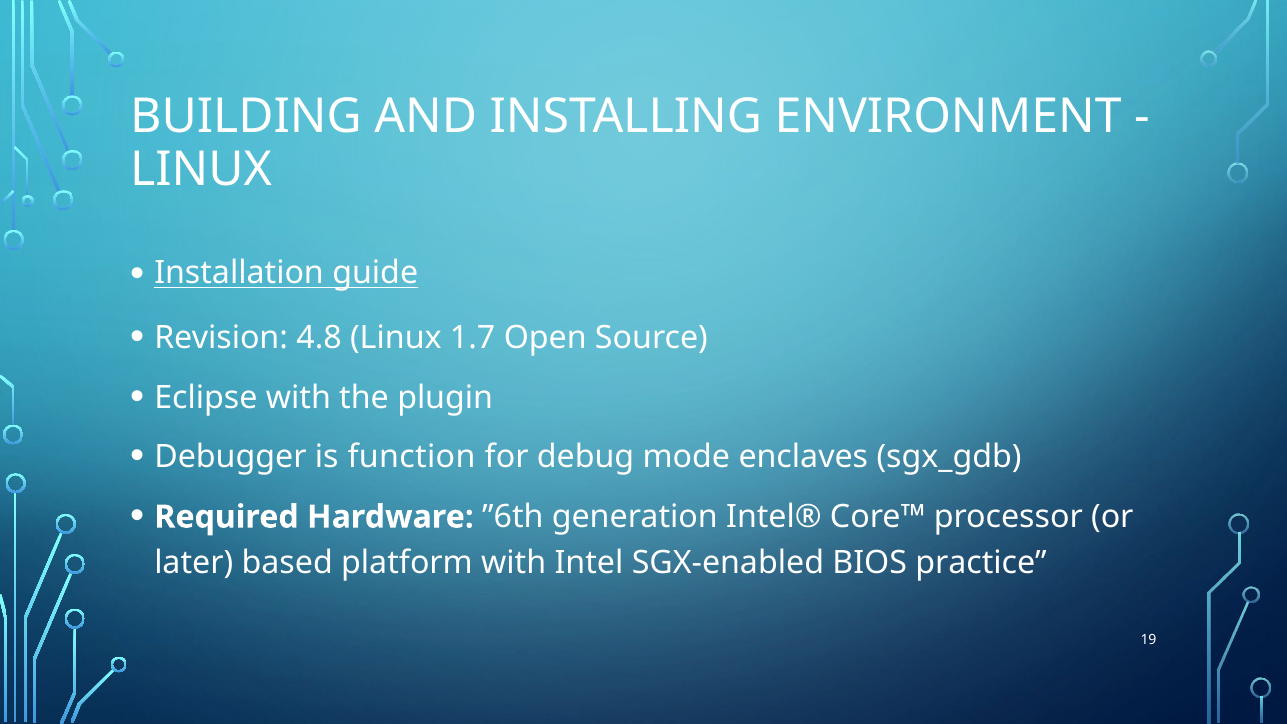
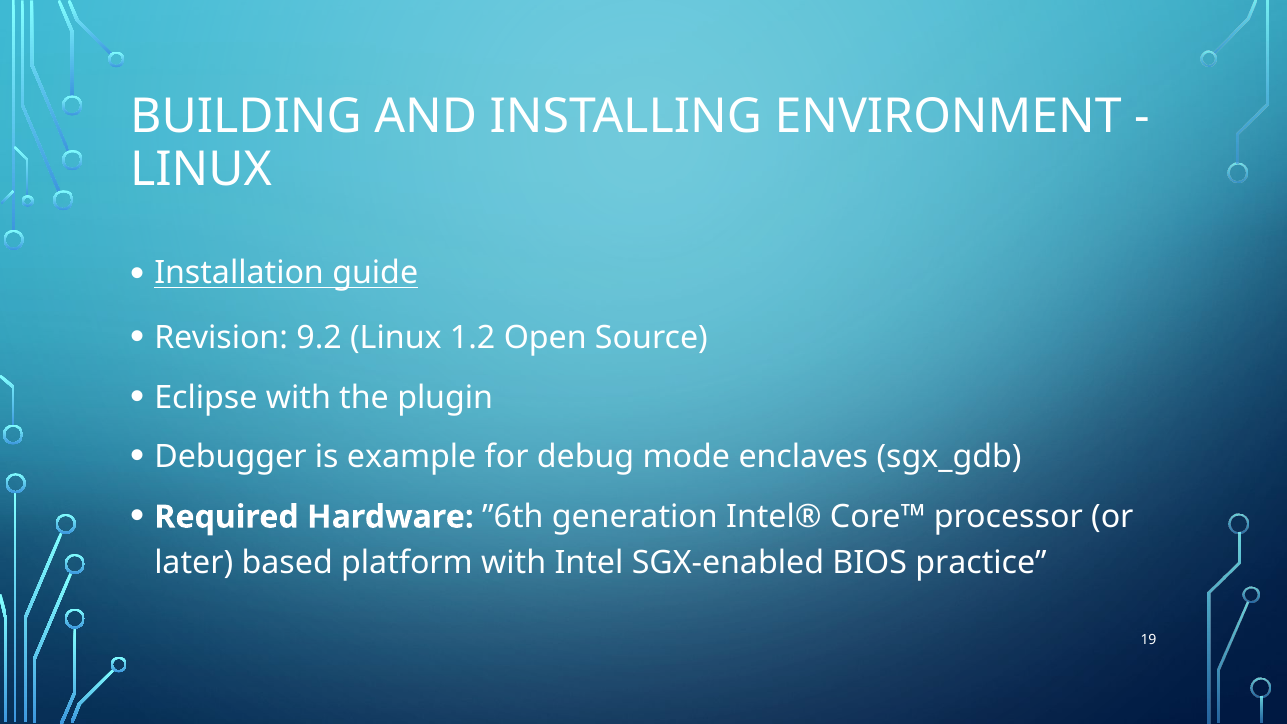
4.8: 4.8 -> 9.2 (319, 338)
1.7: 1.7 -> 1.2 (473, 338)
function: function -> example (412, 457)
